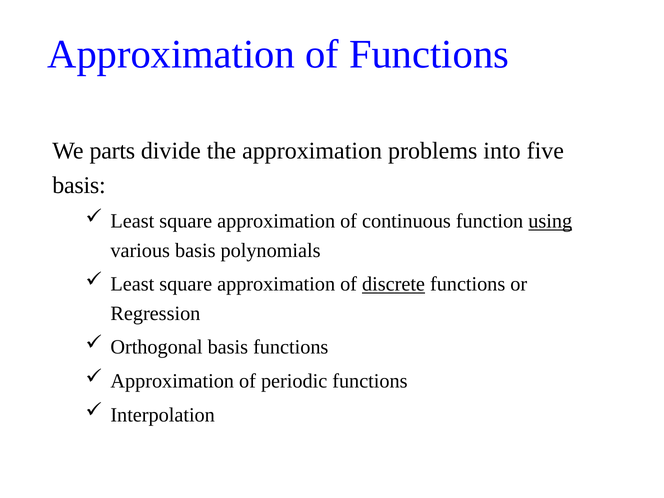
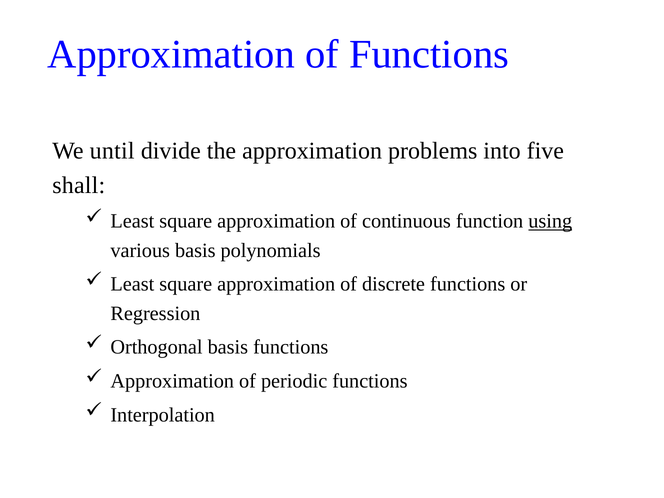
parts: parts -> until (112, 151)
basis: basis -> shall (79, 186)
discrete underline: present -> none (394, 284)
